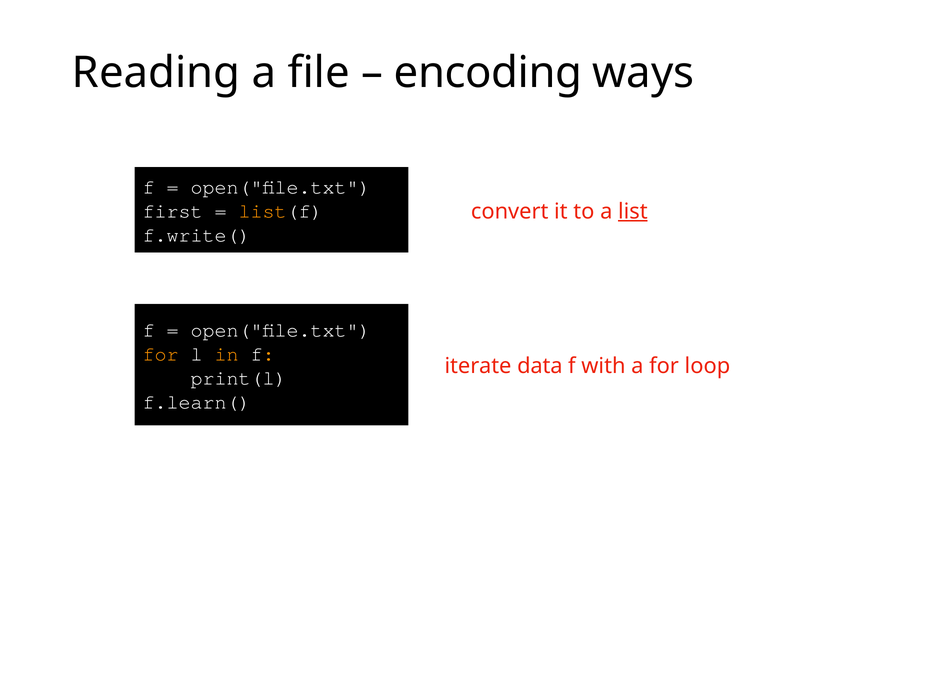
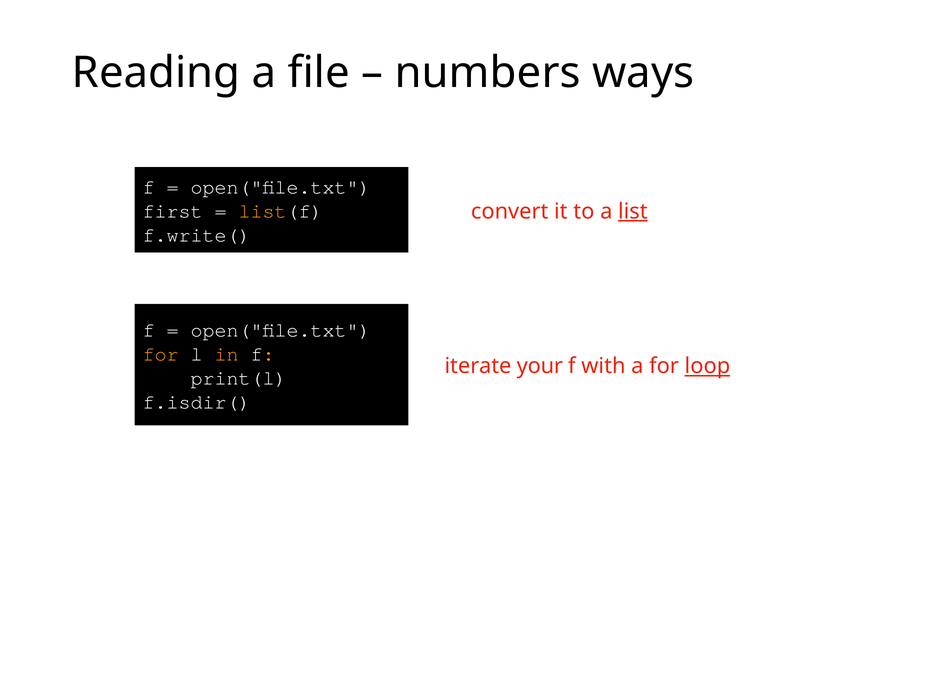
encoding: encoding -> numbers (488, 73)
data: data -> your (540, 366)
loop underline: none -> present (707, 366)
f.learn(: f.learn( -> f.isdir( (197, 402)
